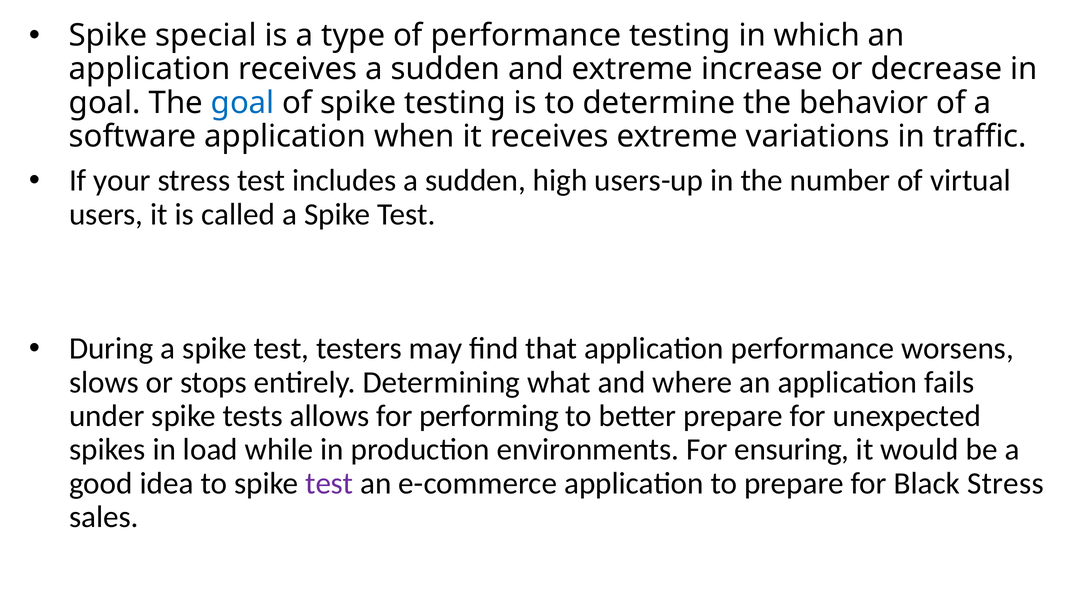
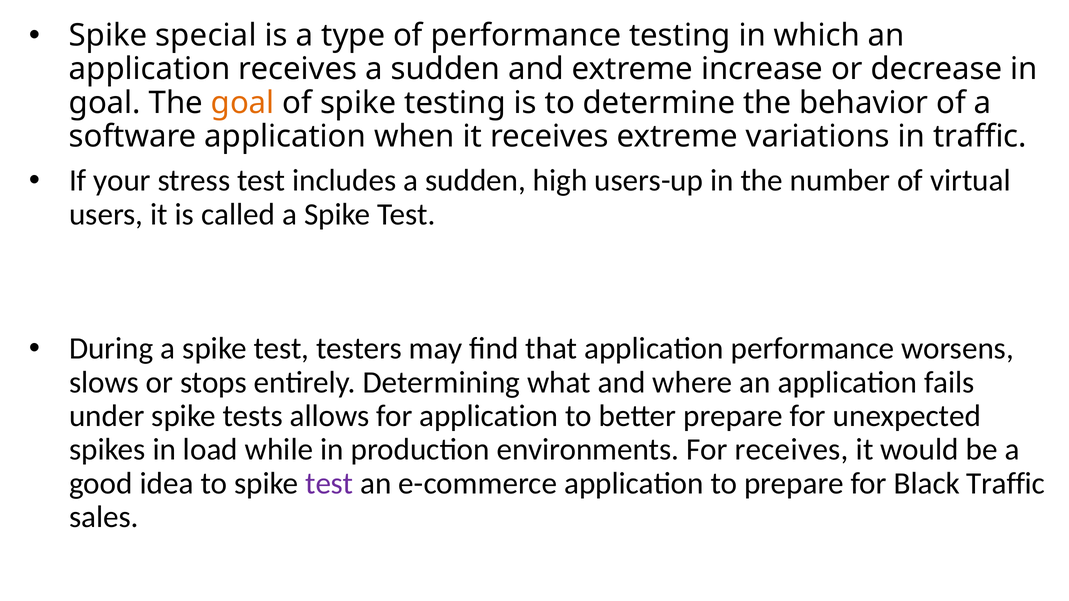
goal colour: blue -> orange (243, 103)
for performing: performing -> application (489, 416)
For ensuring: ensuring -> receives (792, 450)
Black Stress: Stress -> Traffic (1006, 484)
